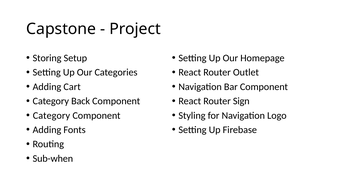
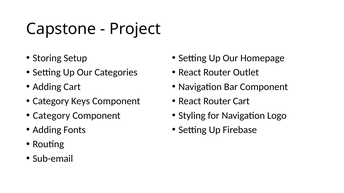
Back: Back -> Keys (81, 101)
Router Sign: Sign -> Cart (241, 101)
Sub-when: Sub-when -> Sub-email (53, 159)
